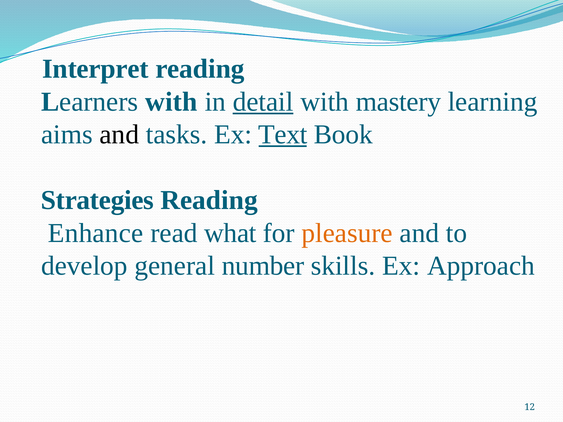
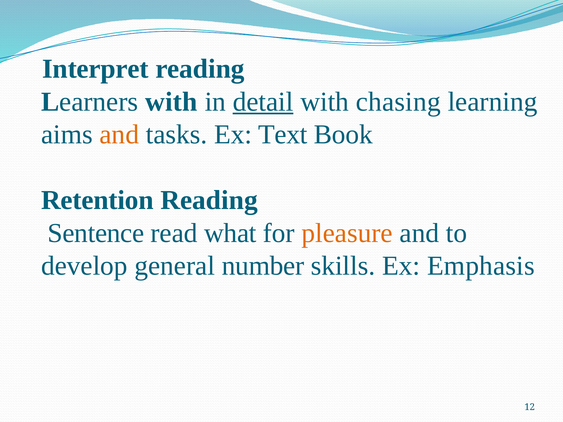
mastery: mastery -> chasing (398, 102)
and colour: black -> orange (119, 135)
Text underline: present -> none (283, 135)
Strategies: Strategies -> Retention (97, 200)
Enhance: Enhance -> Sentence (96, 233)
Approach: Approach -> Emphasis (481, 266)
